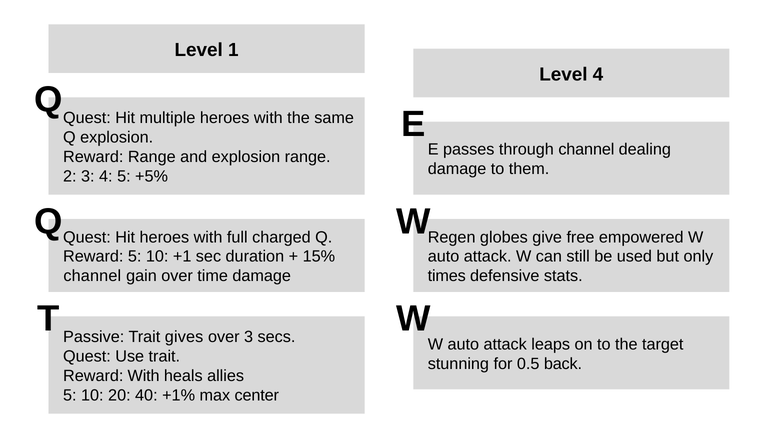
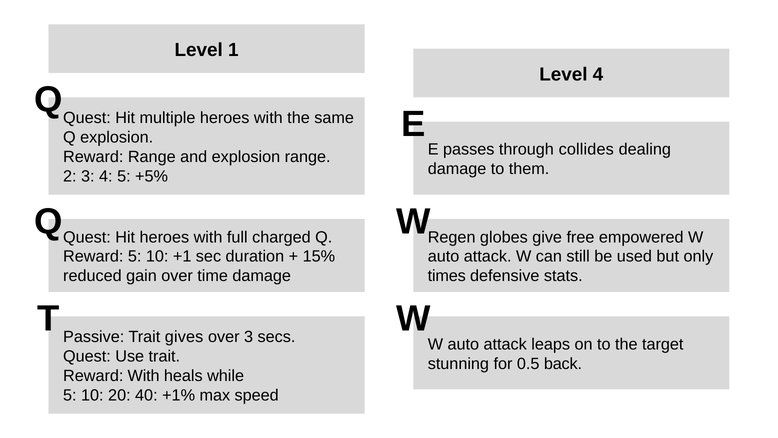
through channel: channel -> collides (586, 149)
channel: channel -> reduced (92, 276)
allies: allies -> while (226, 376)
center: center -> speed (257, 395)
